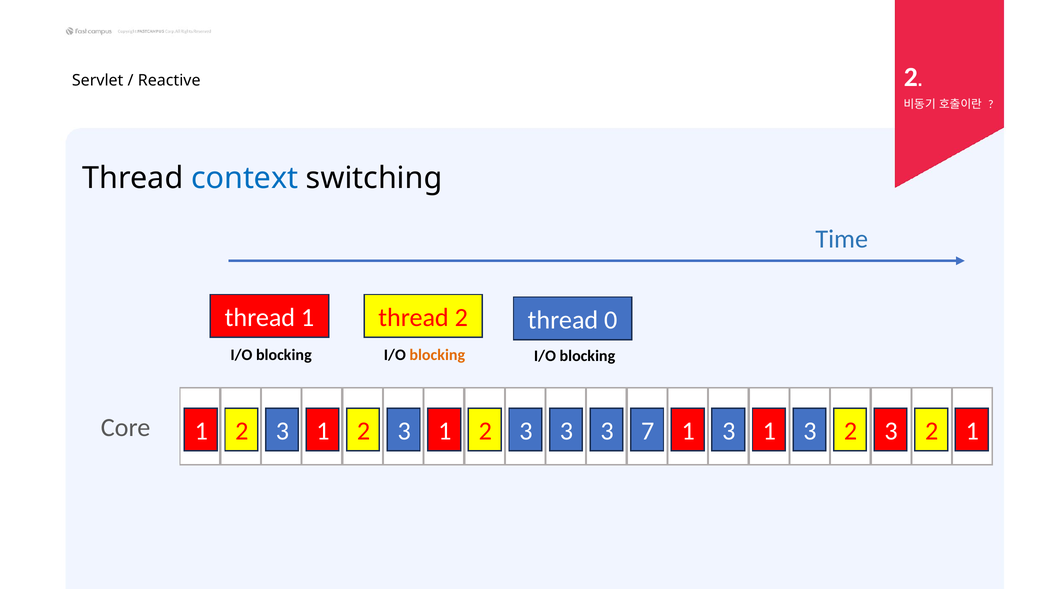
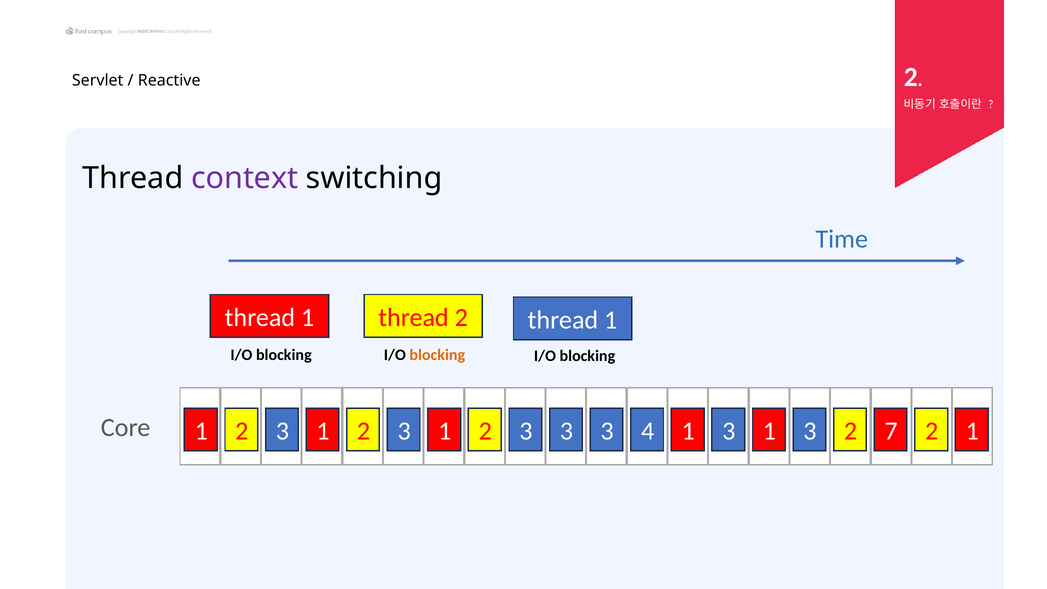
context colour: blue -> purple (245, 178)
2 thread 0: 0 -> 1 (611, 320)
7: 7 -> 4 (648, 431)
3 2 3: 3 -> 7 (891, 431)
